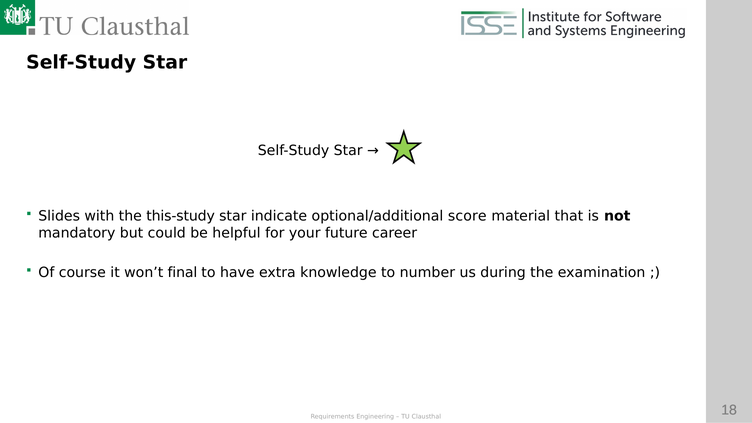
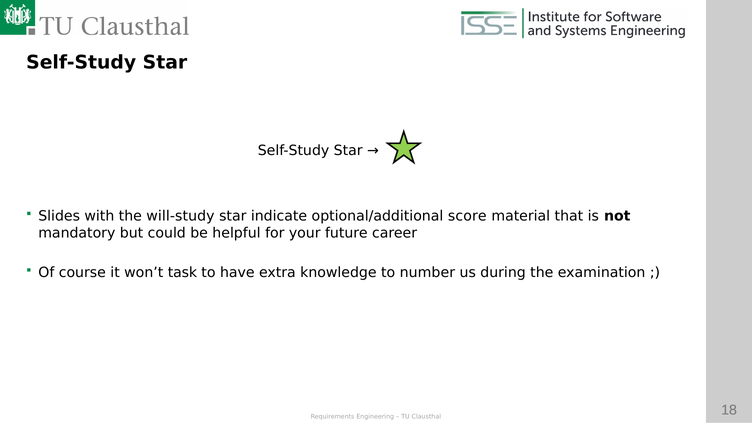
this-study: this-study -> will-study (180, 216)
final: final -> task (182, 273)
